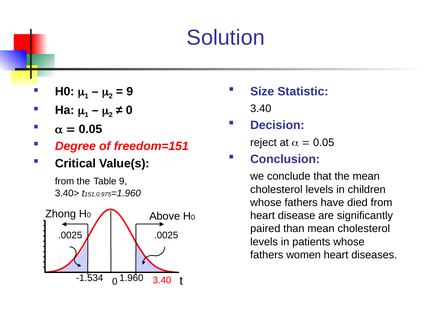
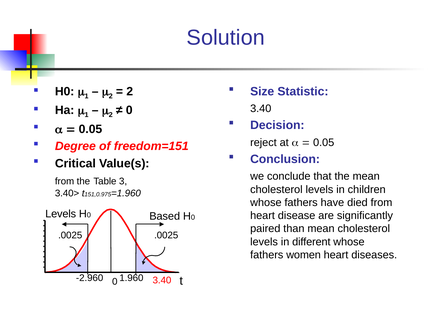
9: 9 -> 2 (130, 91)
Table 9: 9 -> 3 (123, 181)
Zhong: Zhong -> Levels (61, 213)
Above: Above -> Based (165, 216)
patients: patients -> different (311, 241)
-1.534: -1.534 -> -2.960 (90, 278)
